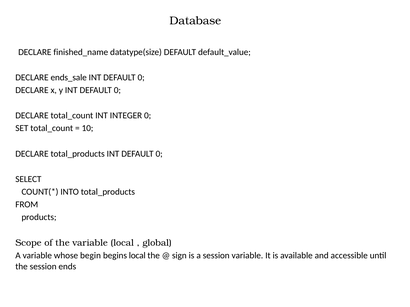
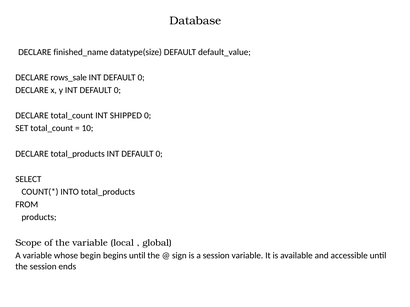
ends_sale: ends_sale -> rows_sale (69, 78)
INTEGER: INTEGER -> SHIPPED (126, 116)
begins local: local -> until (137, 256)
